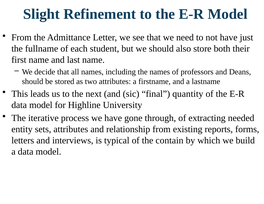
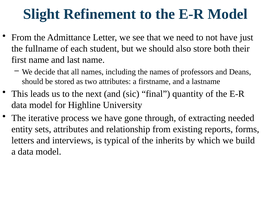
contain: contain -> inherits (170, 140)
